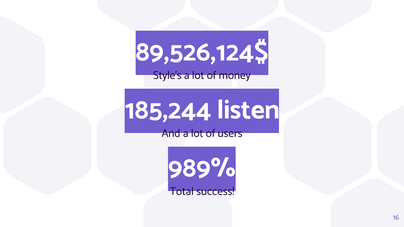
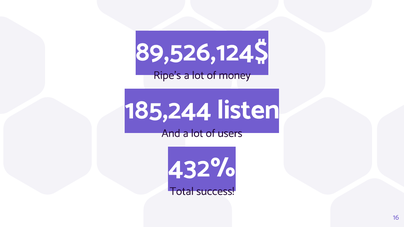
Style’s: Style’s -> Ripe’s (167, 75)
989%: 989% -> 432% (202, 168)
